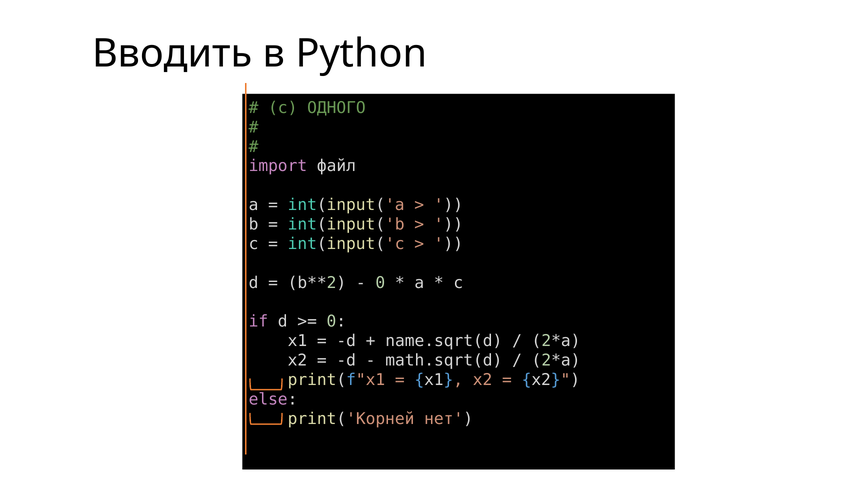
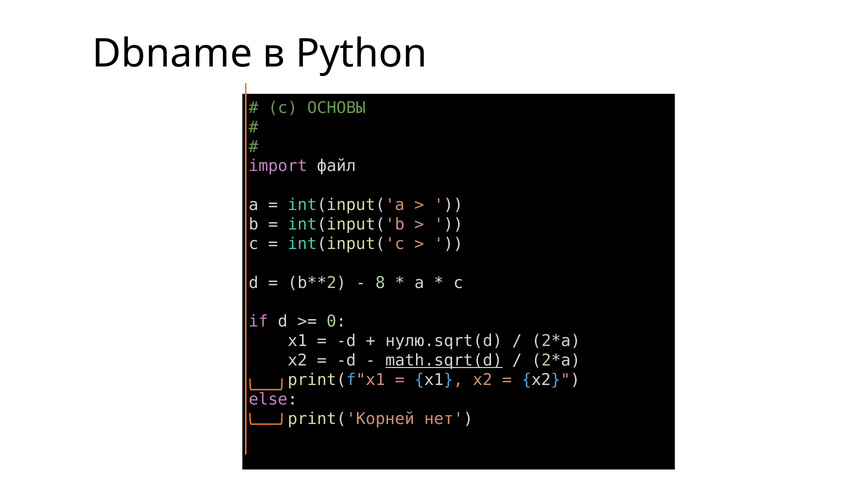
Вводить: Вводить -> Dbname (172, 54)
ОДНОГО: ОДНОГО -> ОСНОВЫ (336, 108)
0: 0 -> 8 (380, 283)
name.sqrt(d: name.sqrt(d -> нулю.sqrt(d (444, 341)
math.sqrt(d underline: none -> present (444, 361)
